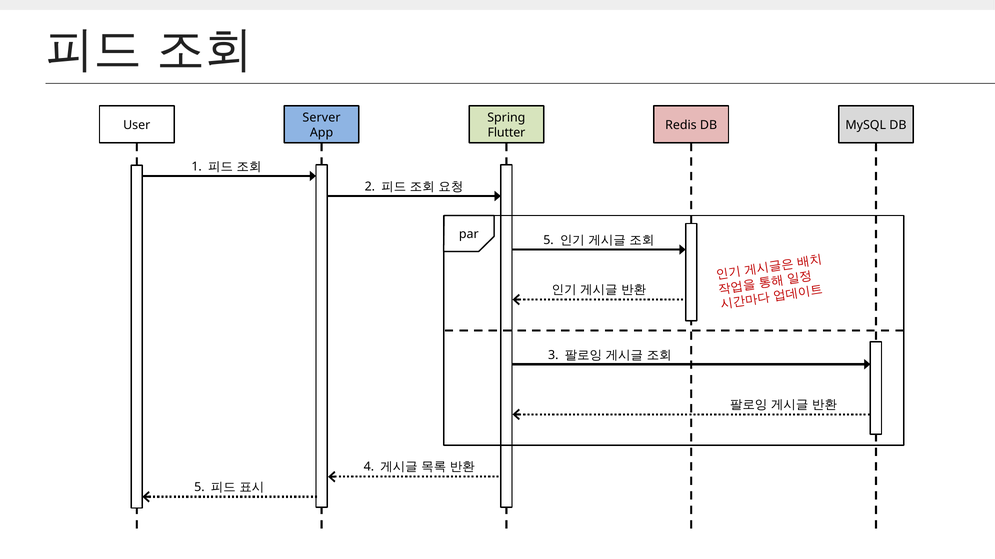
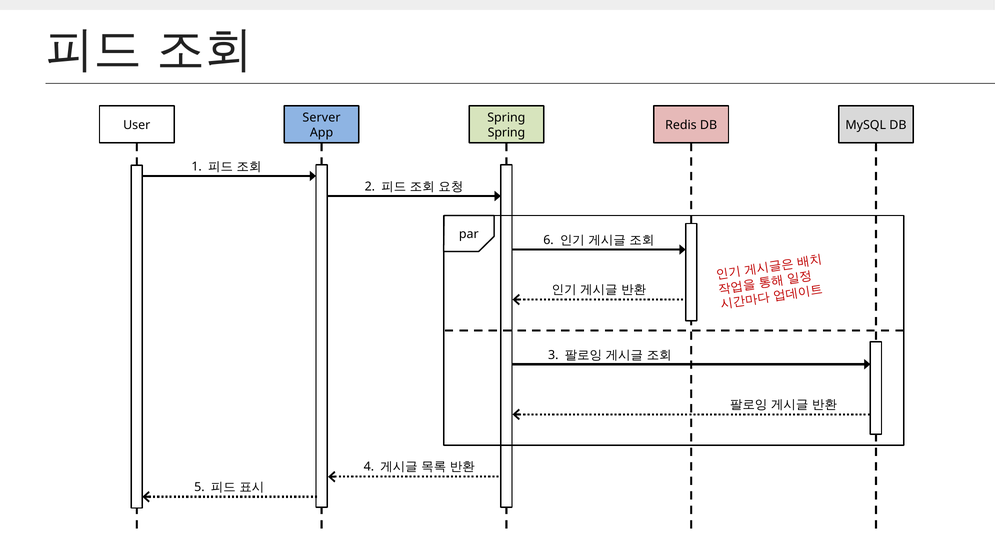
Flutter: Flutter -> Spring (506, 133)
par 5: 5 -> 6 (548, 241)
